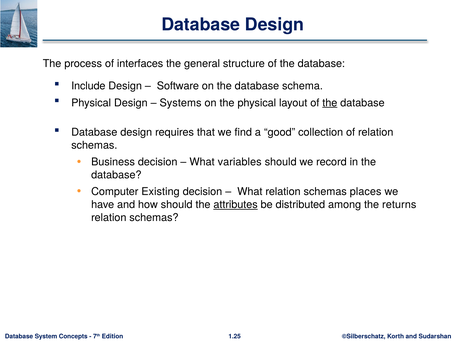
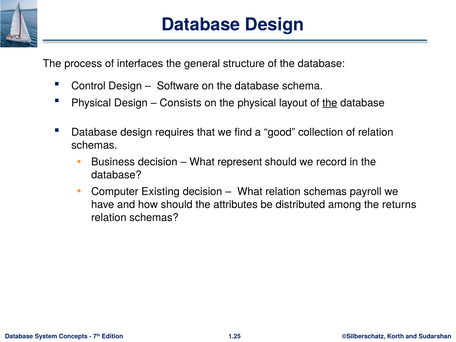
Include: Include -> Control (88, 86)
Systems: Systems -> Consists (181, 103)
variables: variables -> represent (240, 162)
places: places -> payroll (366, 192)
attributes underline: present -> none (236, 205)
